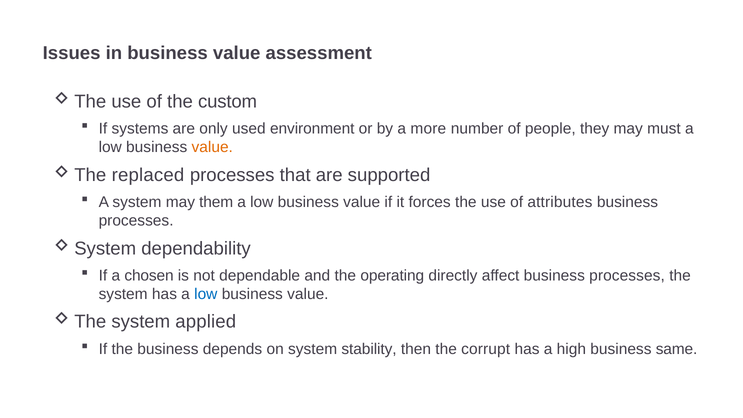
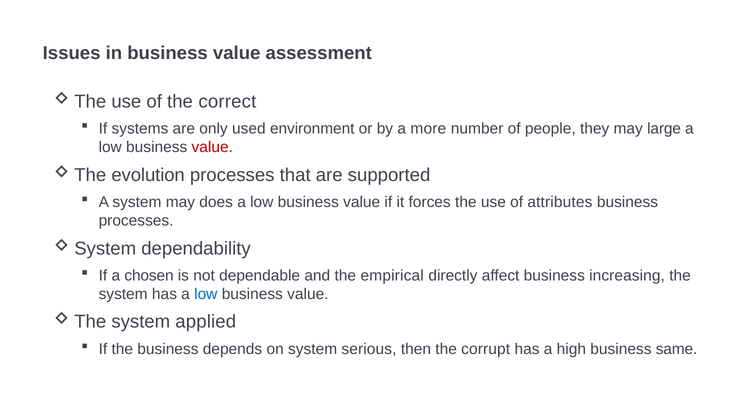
custom: custom -> correct (227, 102)
must: must -> large (664, 129)
value colour: orange -> red (212, 147)
replaced: replaced -> evolution (148, 175)
them: them -> does (216, 202)
operating: operating -> empirical (392, 276)
affect business processes: processes -> increasing (627, 276)
stability: stability -> serious (369, 349)
